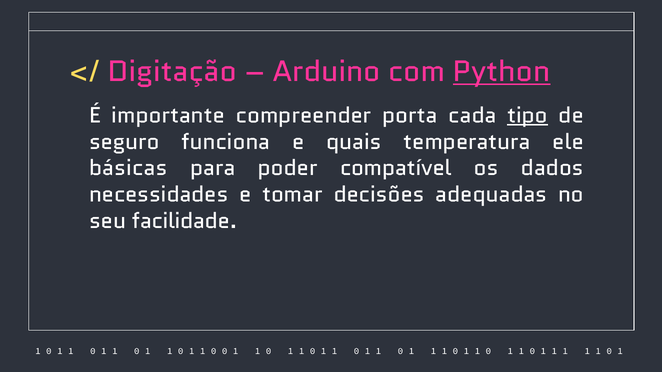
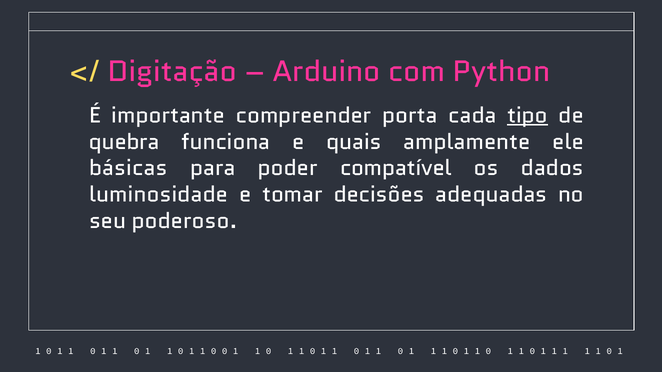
Python underline: present -> none (502, 72)
seguro: seguro -> quebra (124, 142)
temperatura: temperatura -> amplamente (467, 142)
necessidades: necessidades -> luminosidade (159, 195)
facilidade: facilidade -> poderoso (185, 221)
